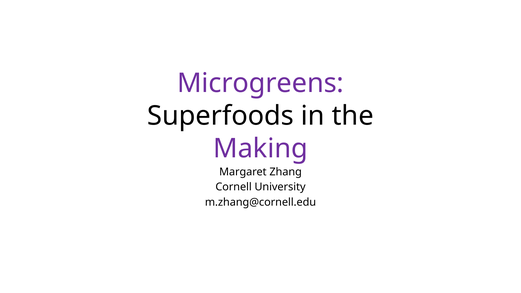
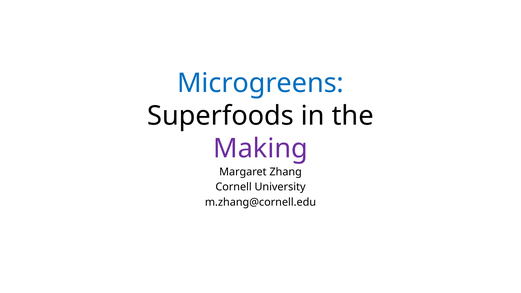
Microgreens colour: purple -> blue (261, 83)
